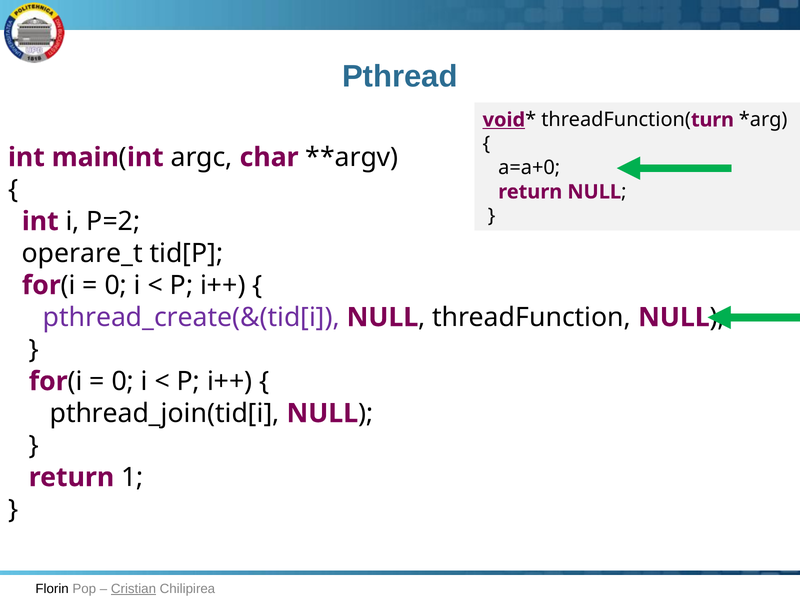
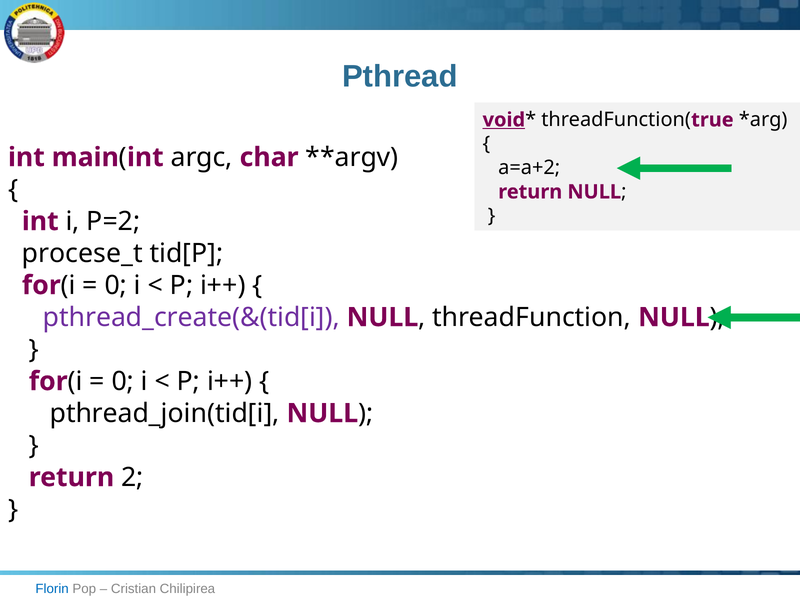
turn: turn -> true (712, 120)
a=a+0: a=a+0 -> a=a+2 (529, 168)
operare_t: operare_t -> procese_t (82, 253)
1: 1 -> 2 (132, 477)
Florin colour: black -> blue (52, 589)
Cristian underline: present -> none (134, 589)
